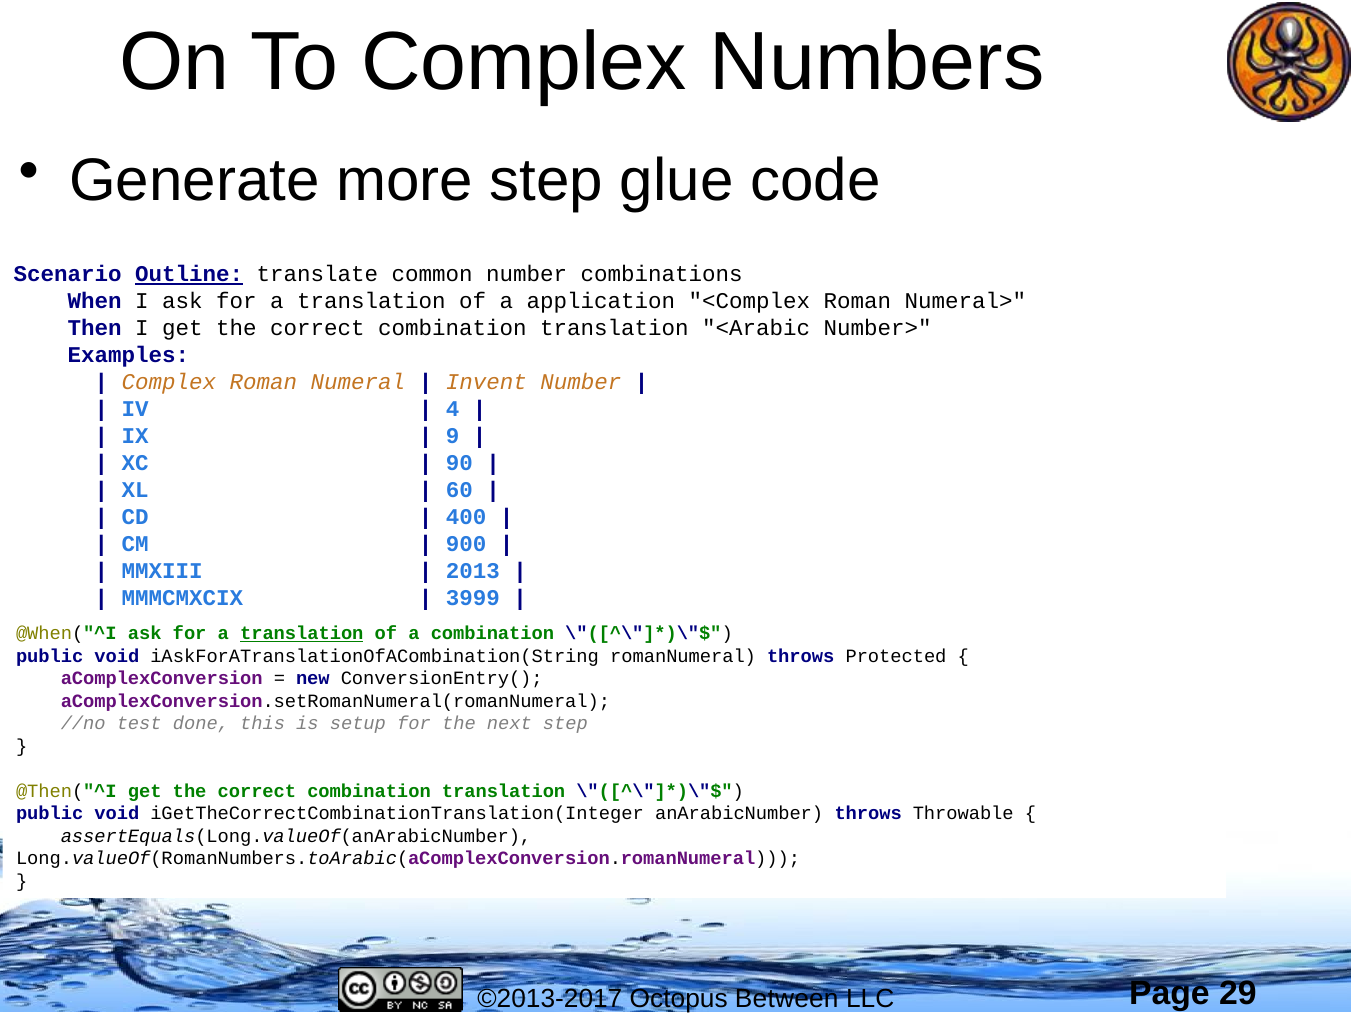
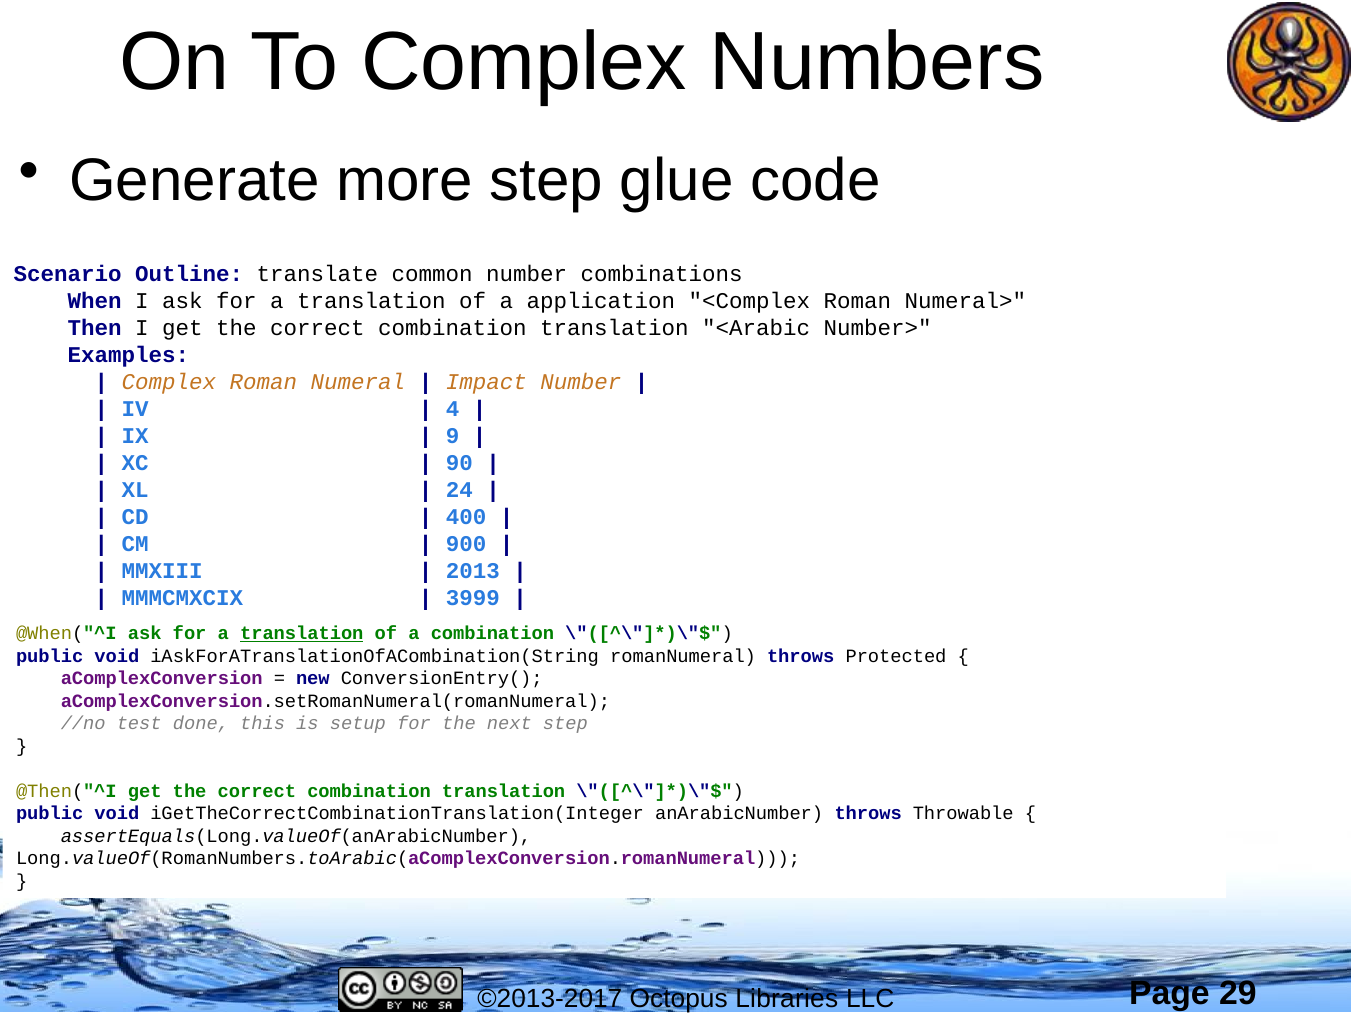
Outline underline: present -> none (189, 274)
Invent: Invent -> Impact (486, 383)
60: 60 -> 24 (459, 491)
Between: Between -> Libraries (787, 999)
